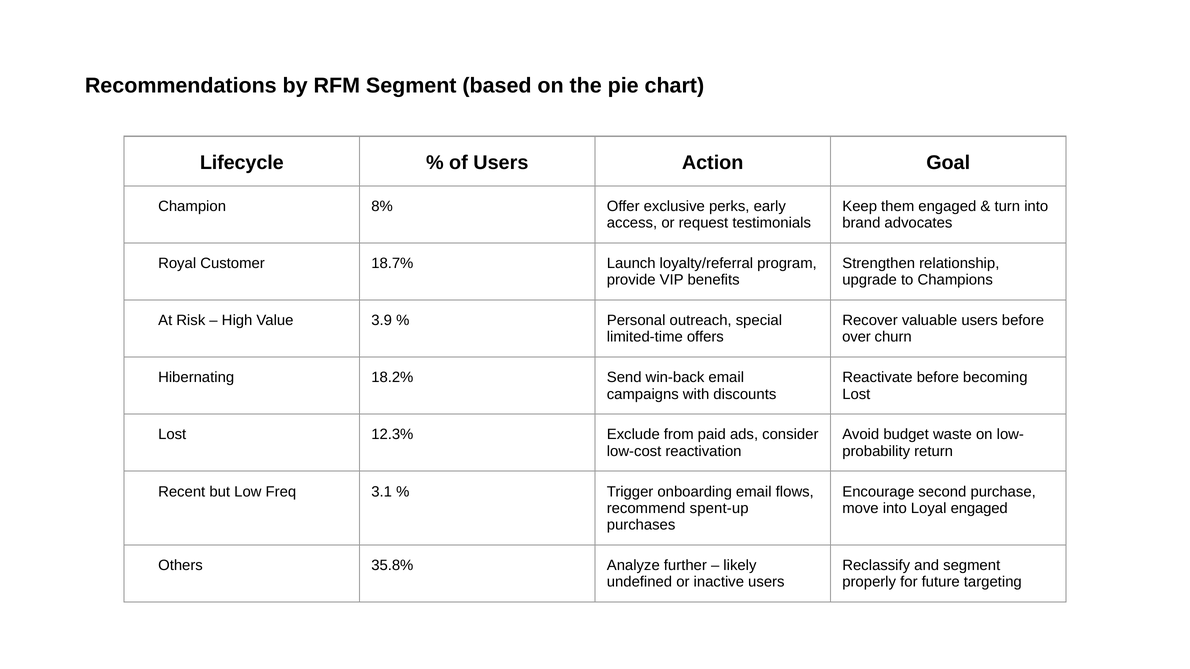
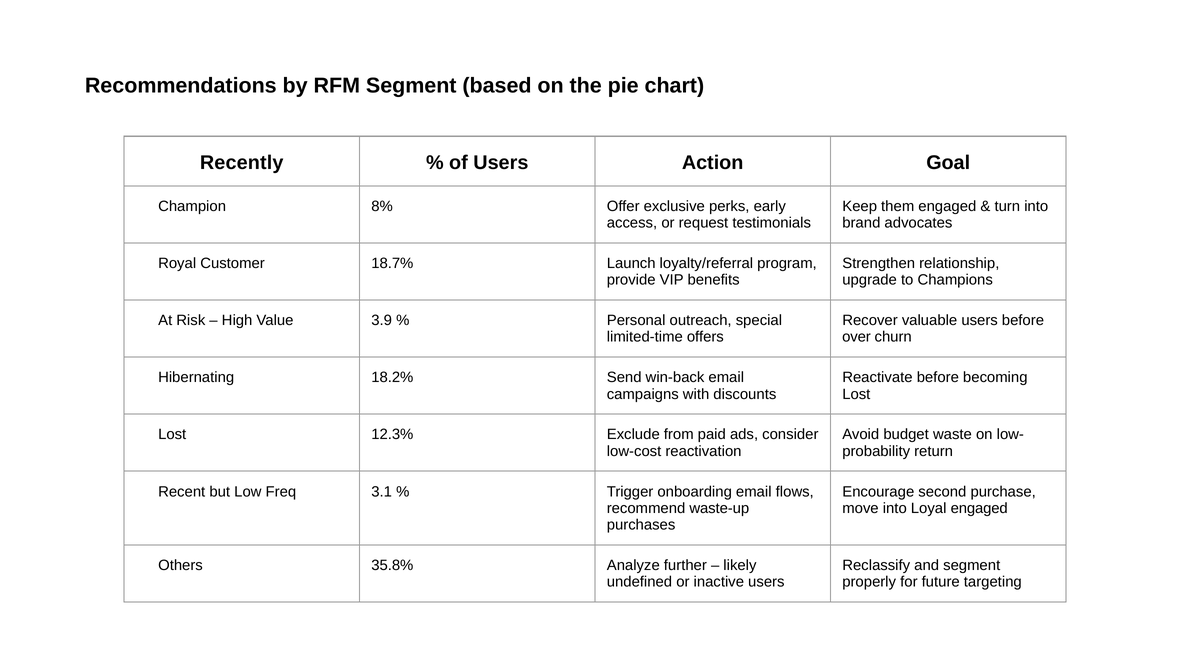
Lifecycle: Lifecycle -> Recently (242, 163)
spent-up: spent-up -> waste-up (719, 509)
